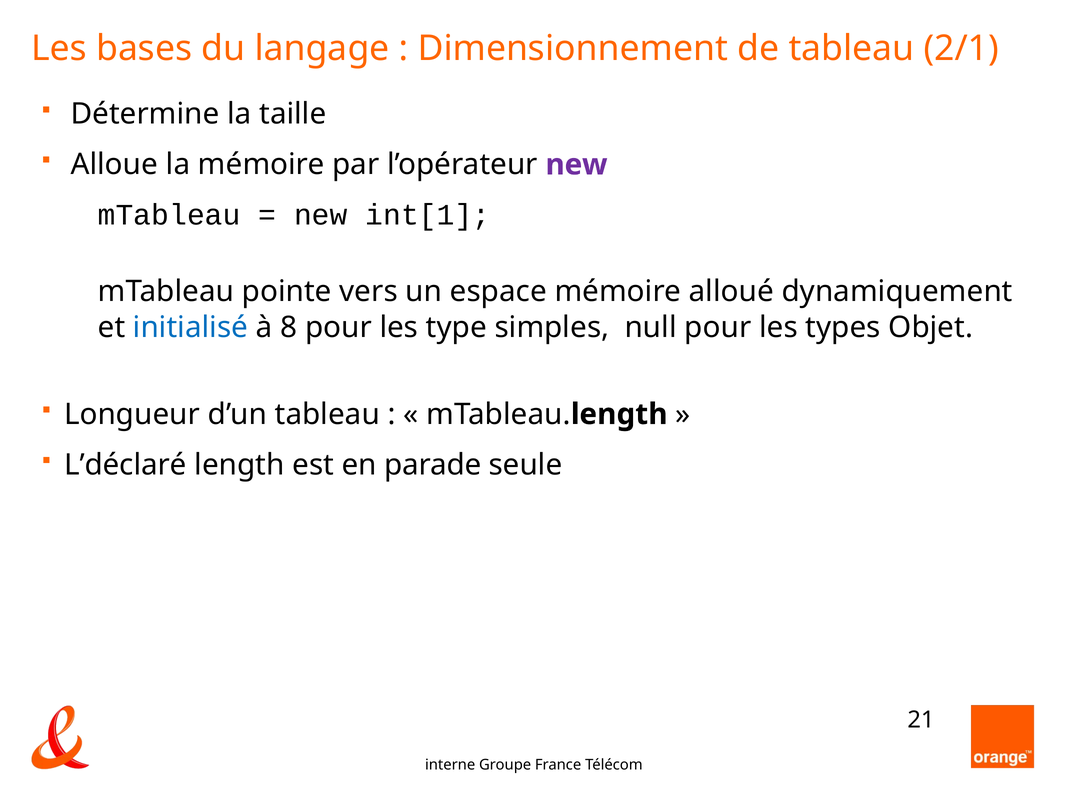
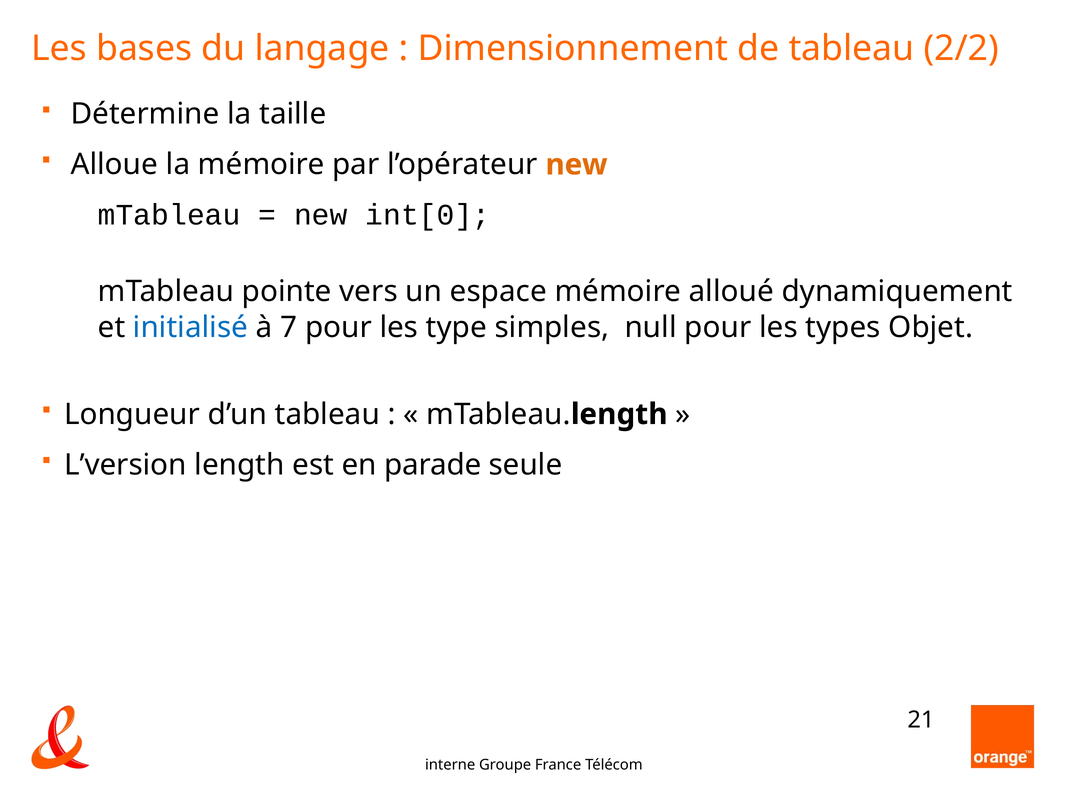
2/1: 2/1 -> 2/2 (961, 49)
new colour: purple -> orange (576, 165)
int[1: int[1 -> int[0 (428, 215)
8: 8 -> 7 (289, 327)
L’déclaré: L’déclaré -> L’version (125, 465)
